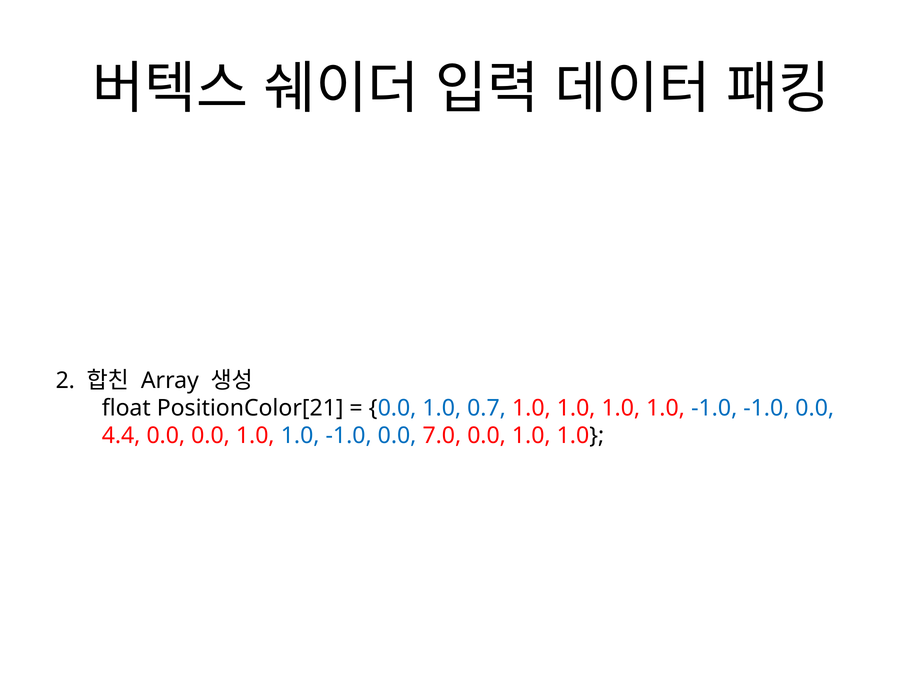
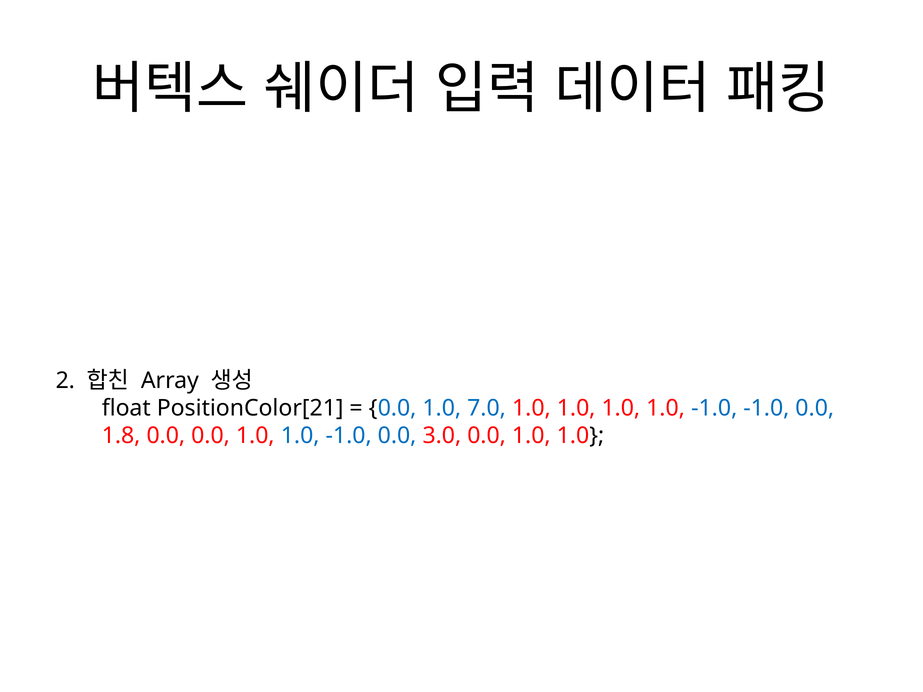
0.7: 0.7 -> 7.0 (487, 408)
4.4: 4.4 -> 1.8 (121, 436)
7.0: 7.0 -> 3.0 (442, 436)
